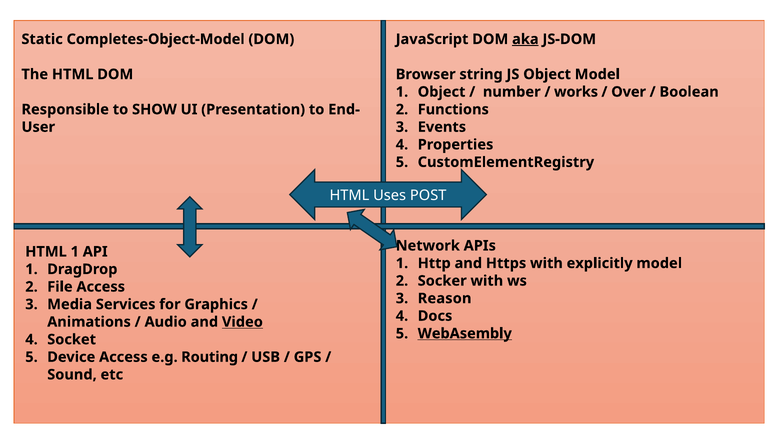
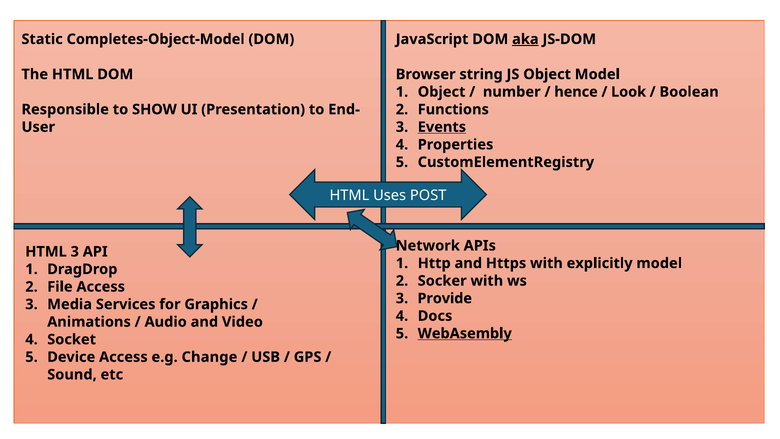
works: works -> hence (576, 92)
Over: Over -> Look (629, 92)
Events underline: none -> present (442, 127)
HTML 1: 1 -> 3 (75, 252)
Reason: Reason -> Provide (445, 298)
Video underline: present -> none (242, 322)
Routing: Routing -> Change (209, 357)
